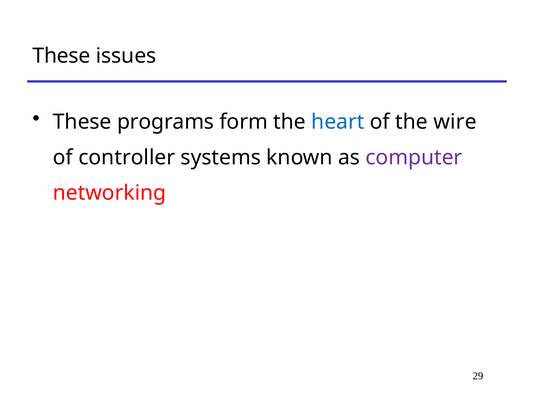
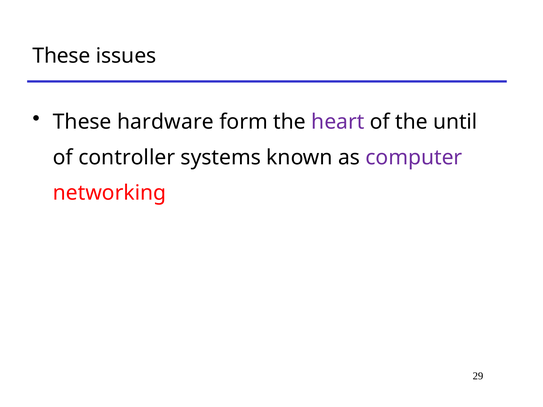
programs: programs -> hardware (165, 122)
heart colour: blue -> purple (338, 122)
wire: wire -> until (455, 122)
